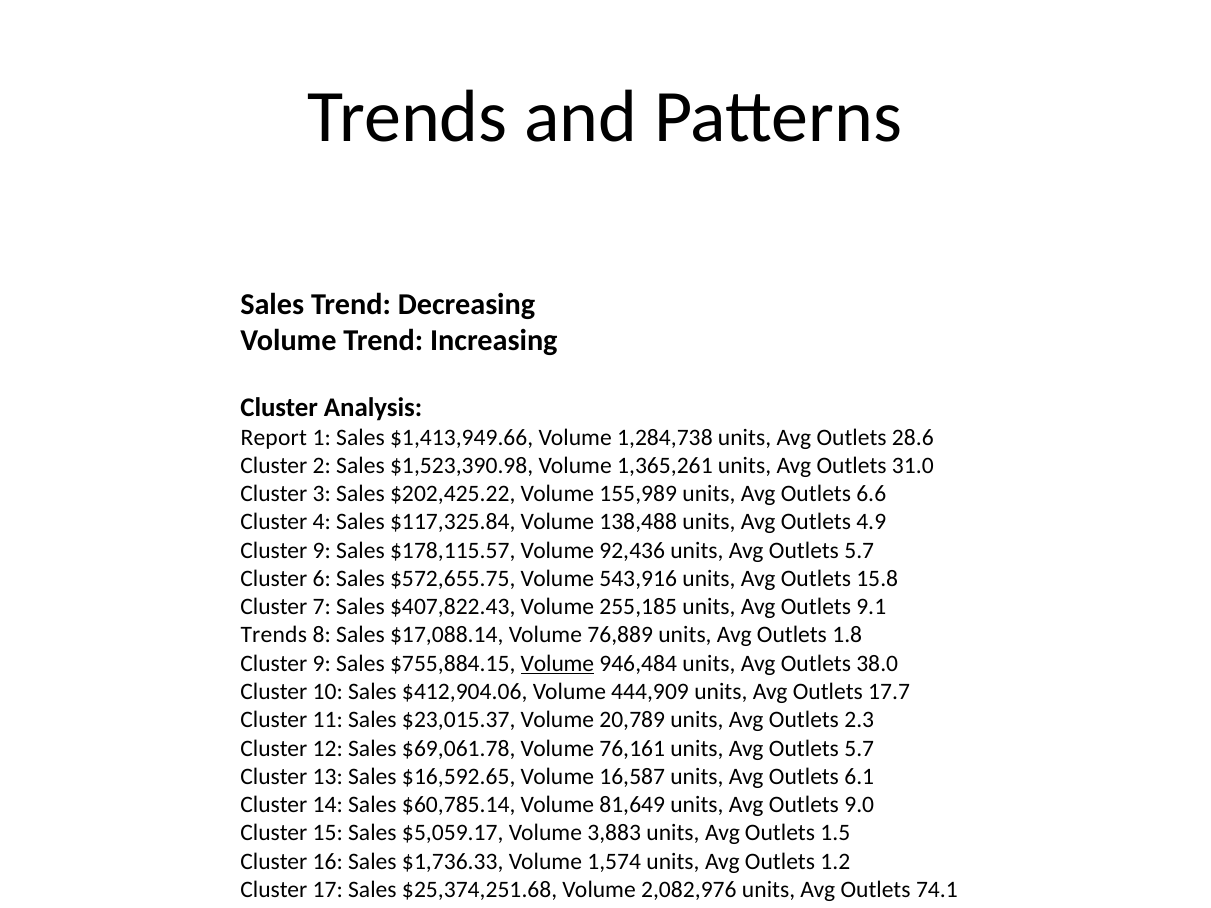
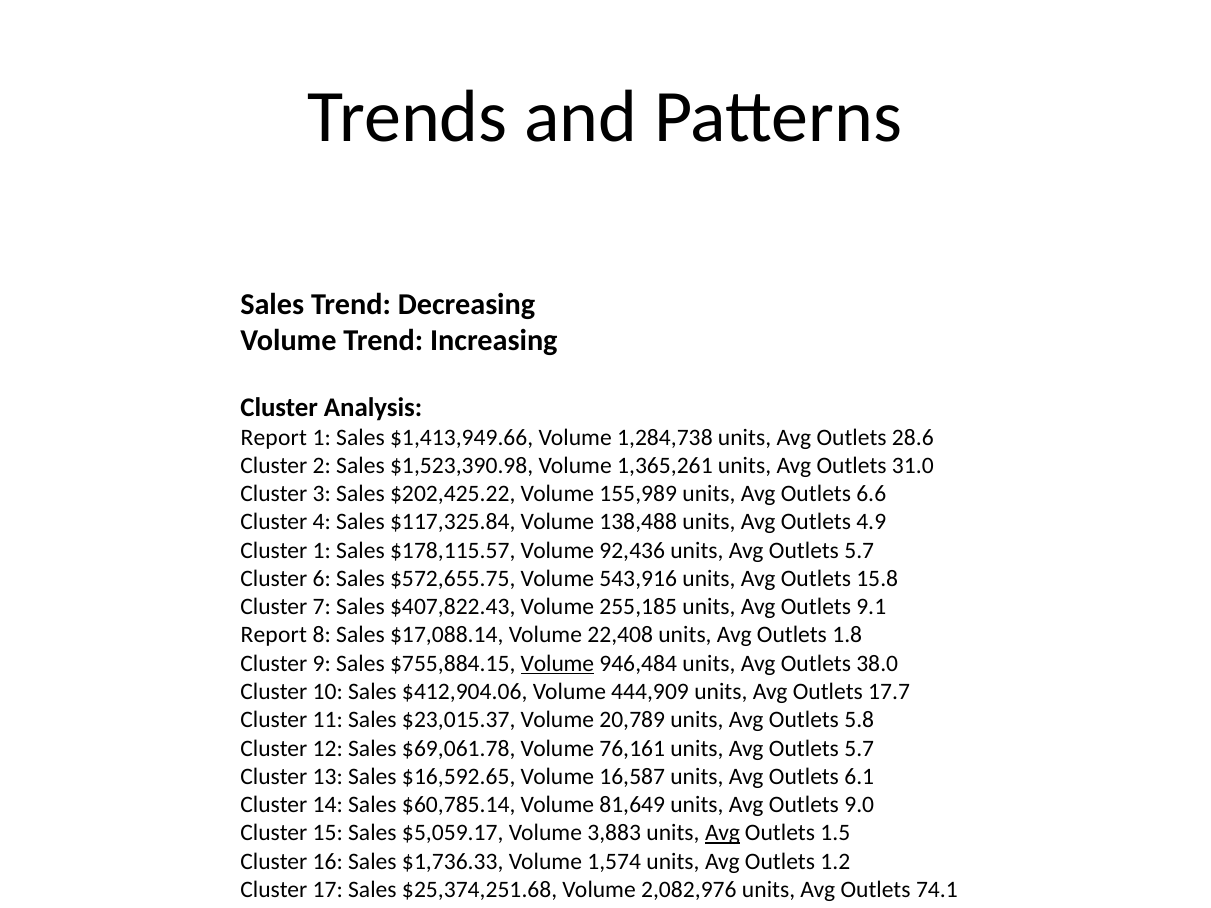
9: 9 -> 1 (322, 551)
Trends: Trends -> Report (274, 635)
76,889: 76,889 -> 22,408 (620, 635)
2.3: 2.3 -> 5.8 (859, 720)
Avg underline: none -> present (722, 833)
